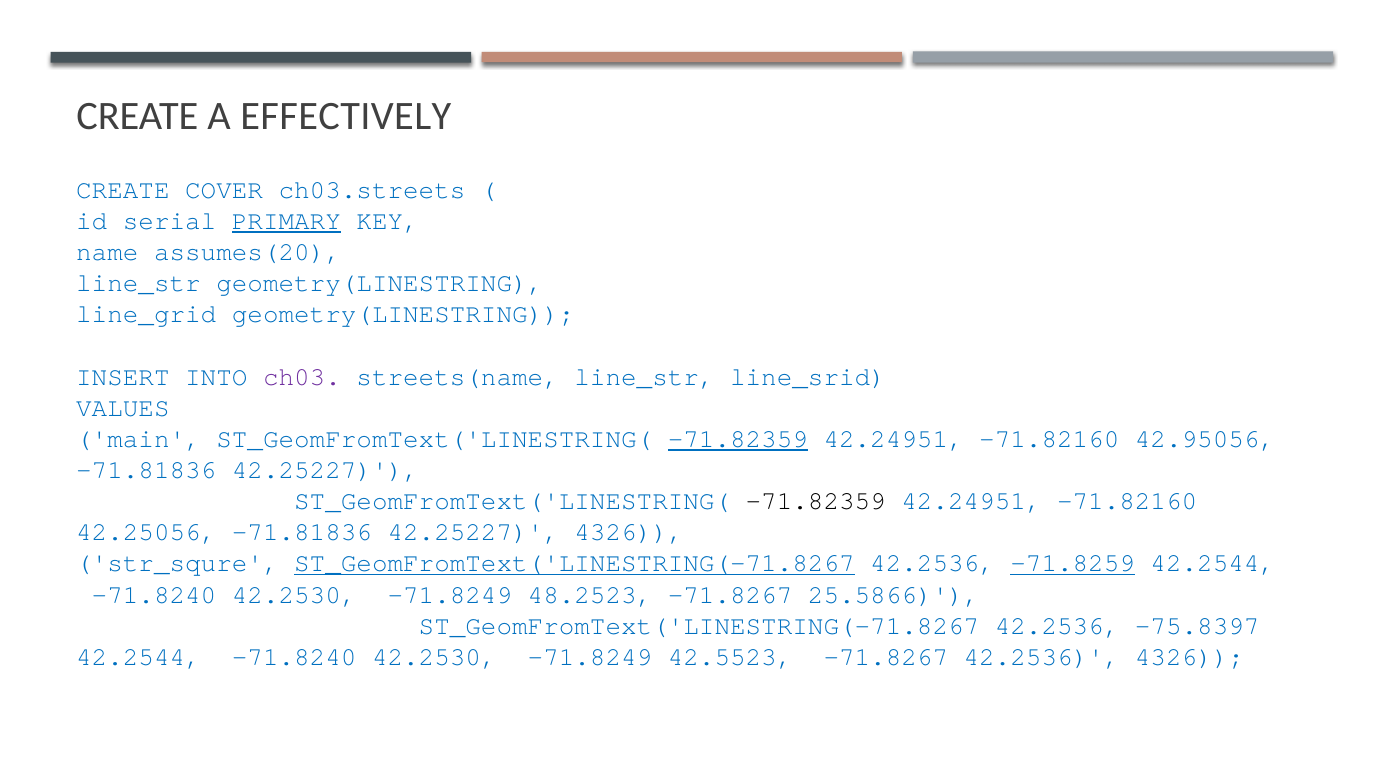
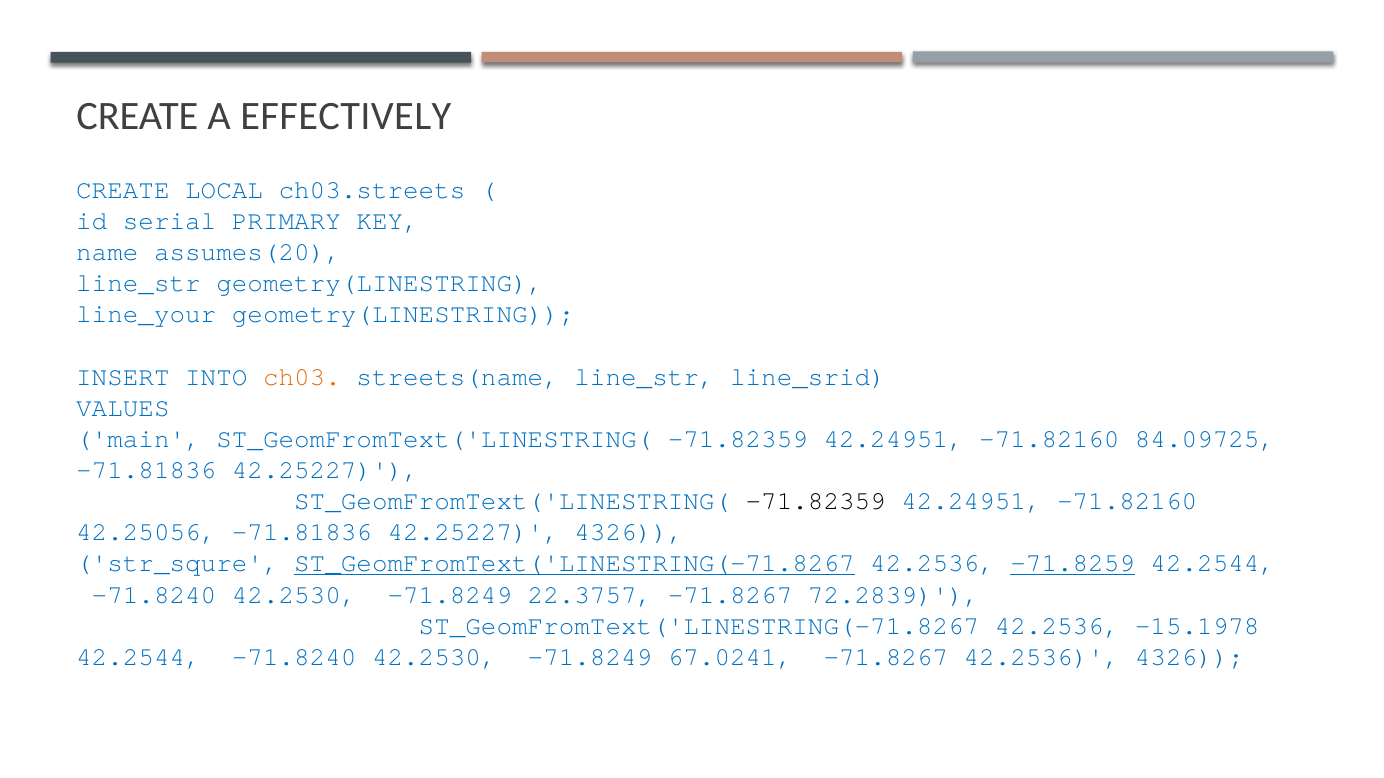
COVER: COVER -> LOCAL (224, 190)
PRIMARY underline: present -> none (286, 221)
line_grid: line_grid -> line_your (146, 315)
ch03 colour: purple -> orange (302, 377)
-71.82359 underline: present -> none (738, 439)
42.95056: 42.95056 -> 84.09725 (1205, 439)
48.2523: 48.2523 -> 22.3757 (590, 595)
25.5866: 25.5866 -> 72.2839 (894, 595)
-75.8397: -75.8397 -> -15.1978 (1197, 626)
42.5523: 42.5523 -> 67.0241 (730, 657)
